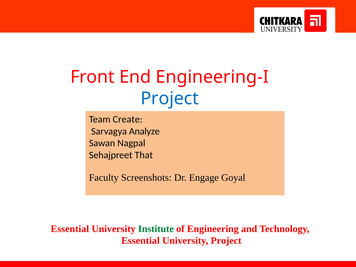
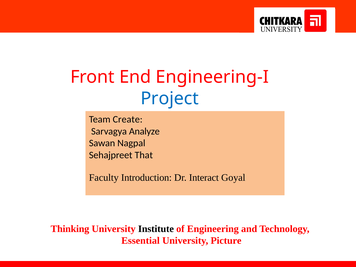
Screenshots: Screenshots -> Introduction (146, 178)
Engage: Engage -> Interact (204, 178)
Essential: Essential -> Thinking (70, 229)
Institute colour: green -> black (156, 229)
University Project: Project -> Picture (226, 241)
